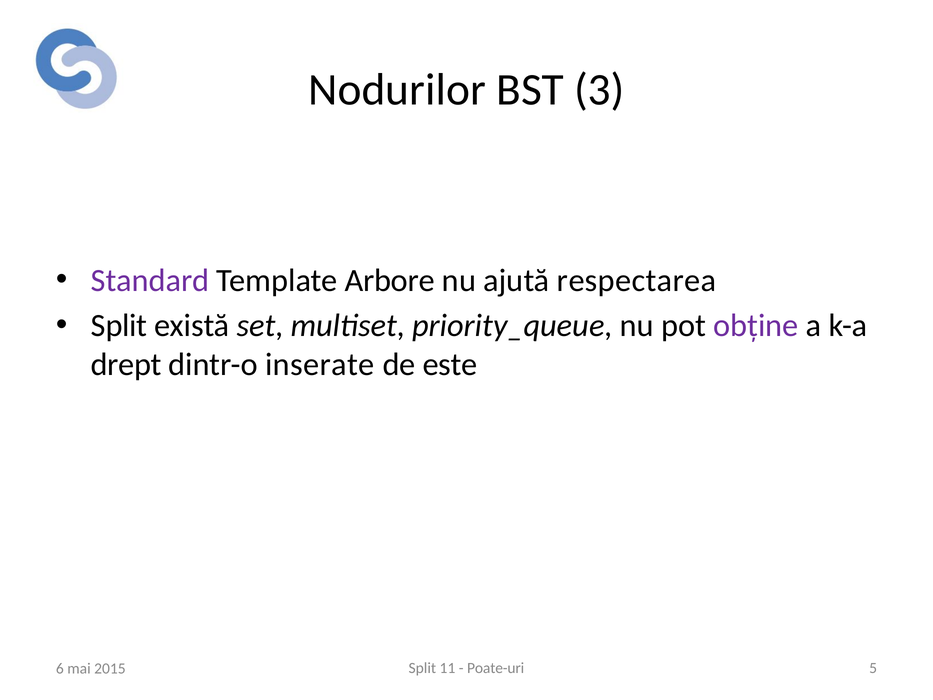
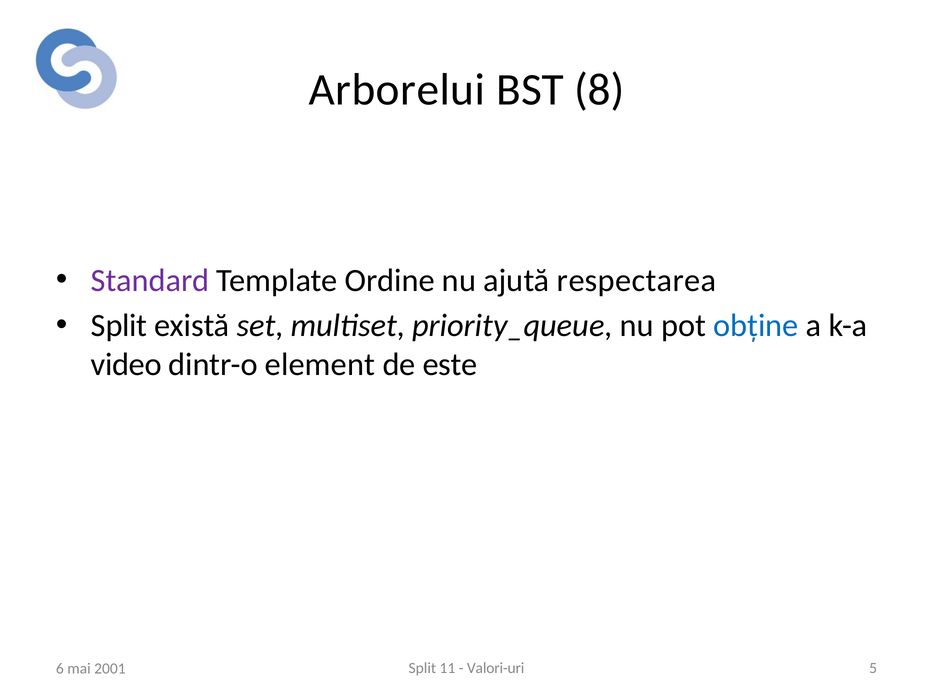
Nodurilor: Nodurilor -> Arborelui (397, 89)
3: 3 -> 8 (599, 89)
Arbore: Arbore -> Ordine (390, 280)
obține colour: purple -> blue (756, 326)
drept: drept -> video (126, 364)
inserate: inserate -> element (320, 364)
Poate-uri: Poate-uri -> Valori-uri (496, 668)
2015: 2015 -> 2001 (110, 668)
